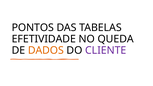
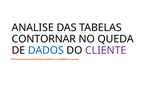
PONTOS: PONTOS -> ANALISE (33, 28)
EFETIVIDADE: EFETIVIDADE -> CONTORNAR (44, 39)
DADOS colour: orange -> blue (46, 50)
